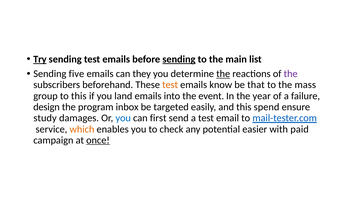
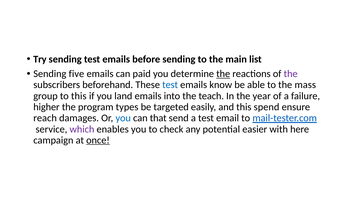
Try underline: present -> none (40, 59)
sending underline: present -> none (179, 59)
they: they -> paid (142, 74)
test colour: orange -> blue (170, 85)
that: that -> able (256, 85)
event: event -> teach (211, 96)
design: design -> higher (46, 107)
inbox: inbox -> types (127, 107)
study: study -> reach (45, 118)
first: first -> that (158, 118)
which colour: orange -> purple (82, 129)
paid: paid -> here (300, 129)
